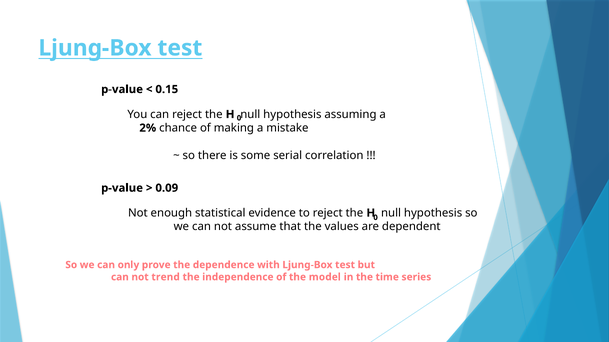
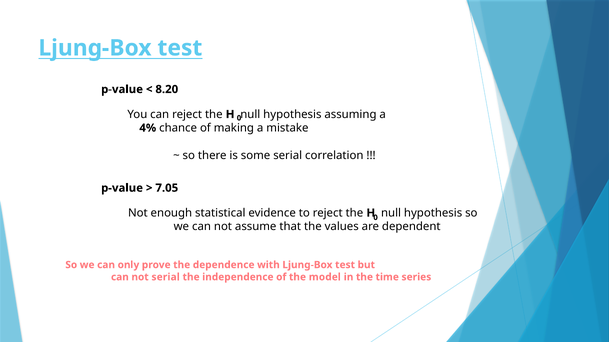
0.15: 0.15 -> 8.20 (167, 89)
2%: 2% -> 4% (148, 128)
0.09: 0.09 -> 7.05 (167, 188)
not trend: trend -> serial (166, 277)
